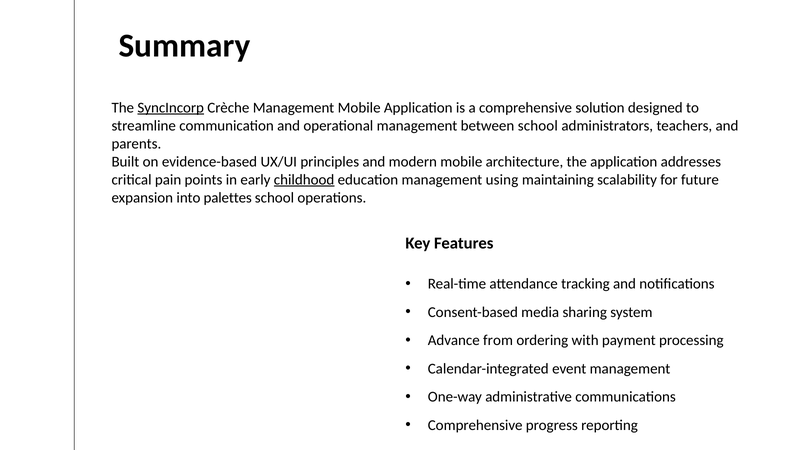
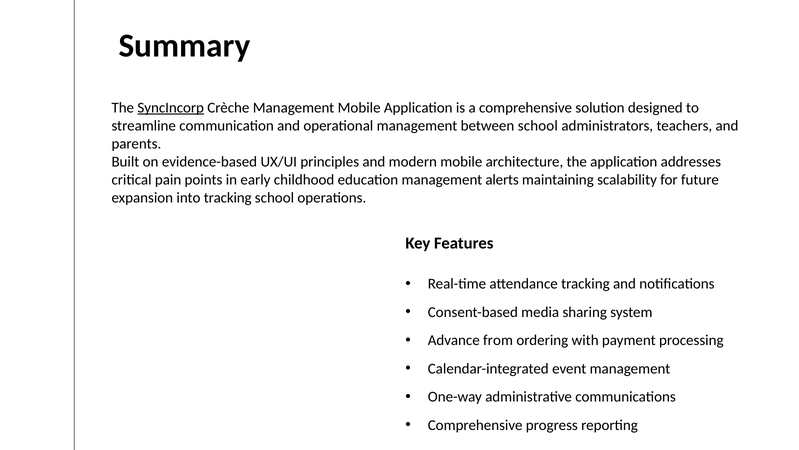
childhood underline: present -> none (304, 179)
using: using -> alerts (502, 179)
into palettes: palettes -> tracking (228, 197)
